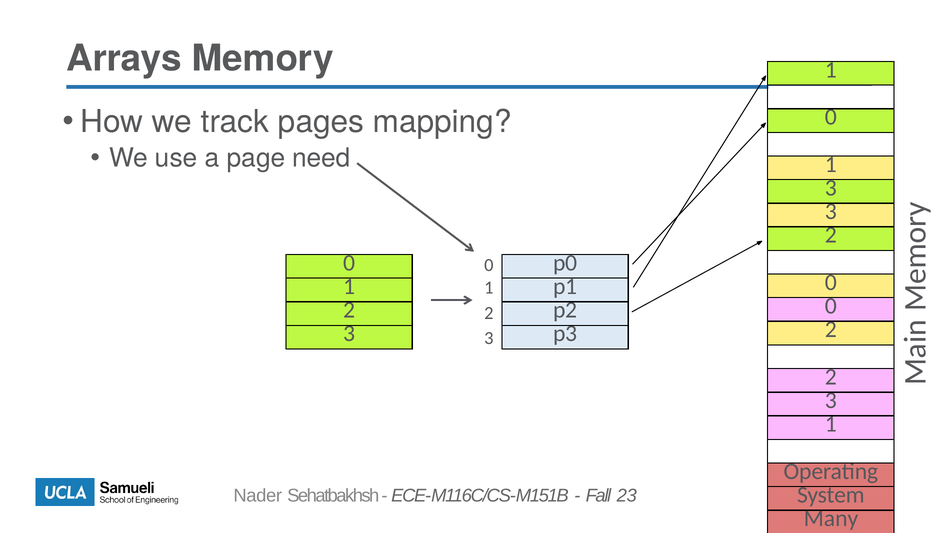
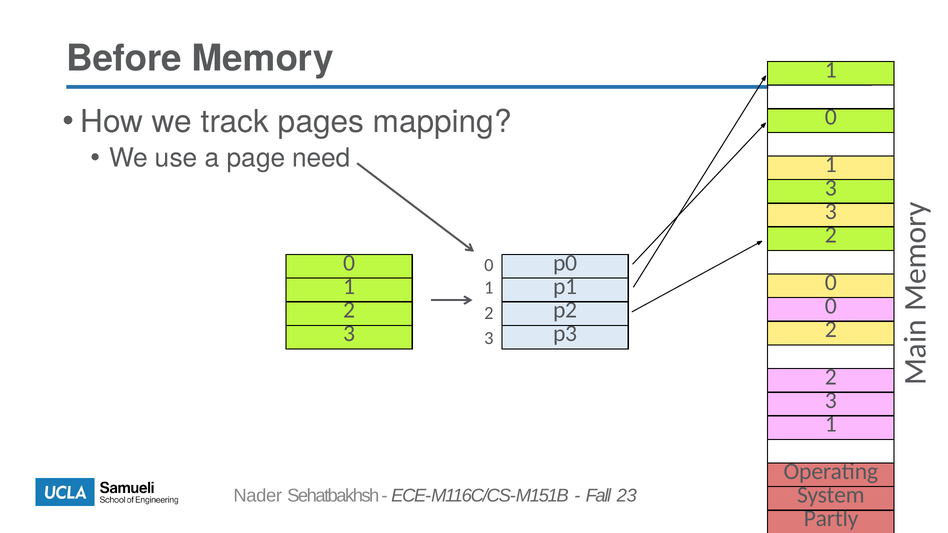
Arrays: Arrays -> Before (124, 58)
Many: Many -> Partly (831, 519)
